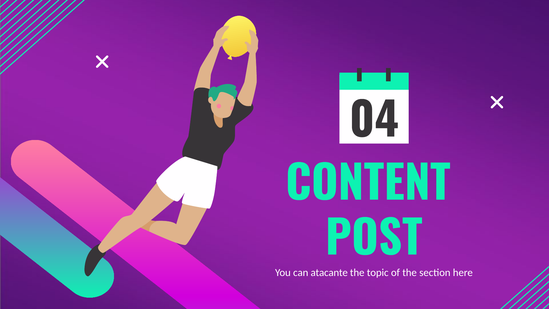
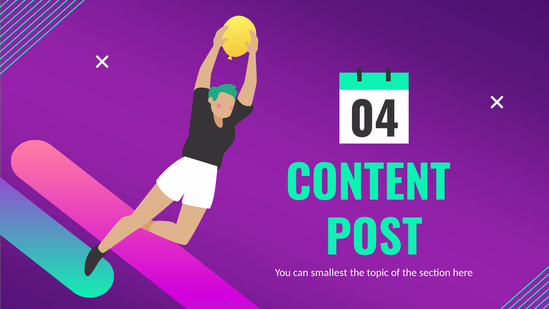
atacante: atacante -> smallest (329, 273)
